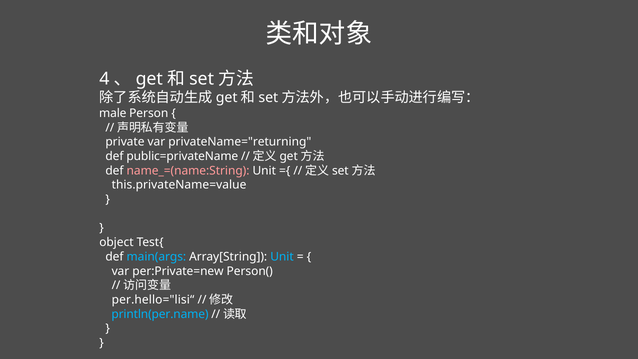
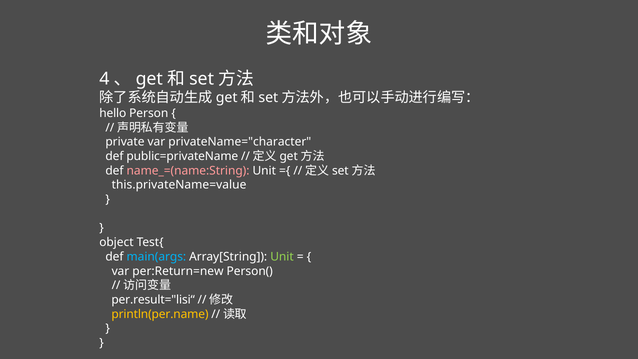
male: male -> hello (113, 113)
privateName="returning: privateName="returning -> privateName="character (240, 142)
Unit colour: light blue -> light green (282, 257)
per:Private=new: per:Private=new -> per:Return=new (178, 271)
per.hello="lisi“: per.hello="lisi“ -> per.result="lisi“ (153, 300)
println(per.name colour: light blue -> yellow (160, 314)
